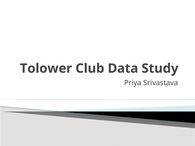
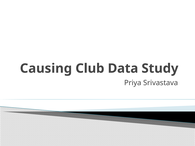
Tolower: Tolower -> Causing (46, 69)
